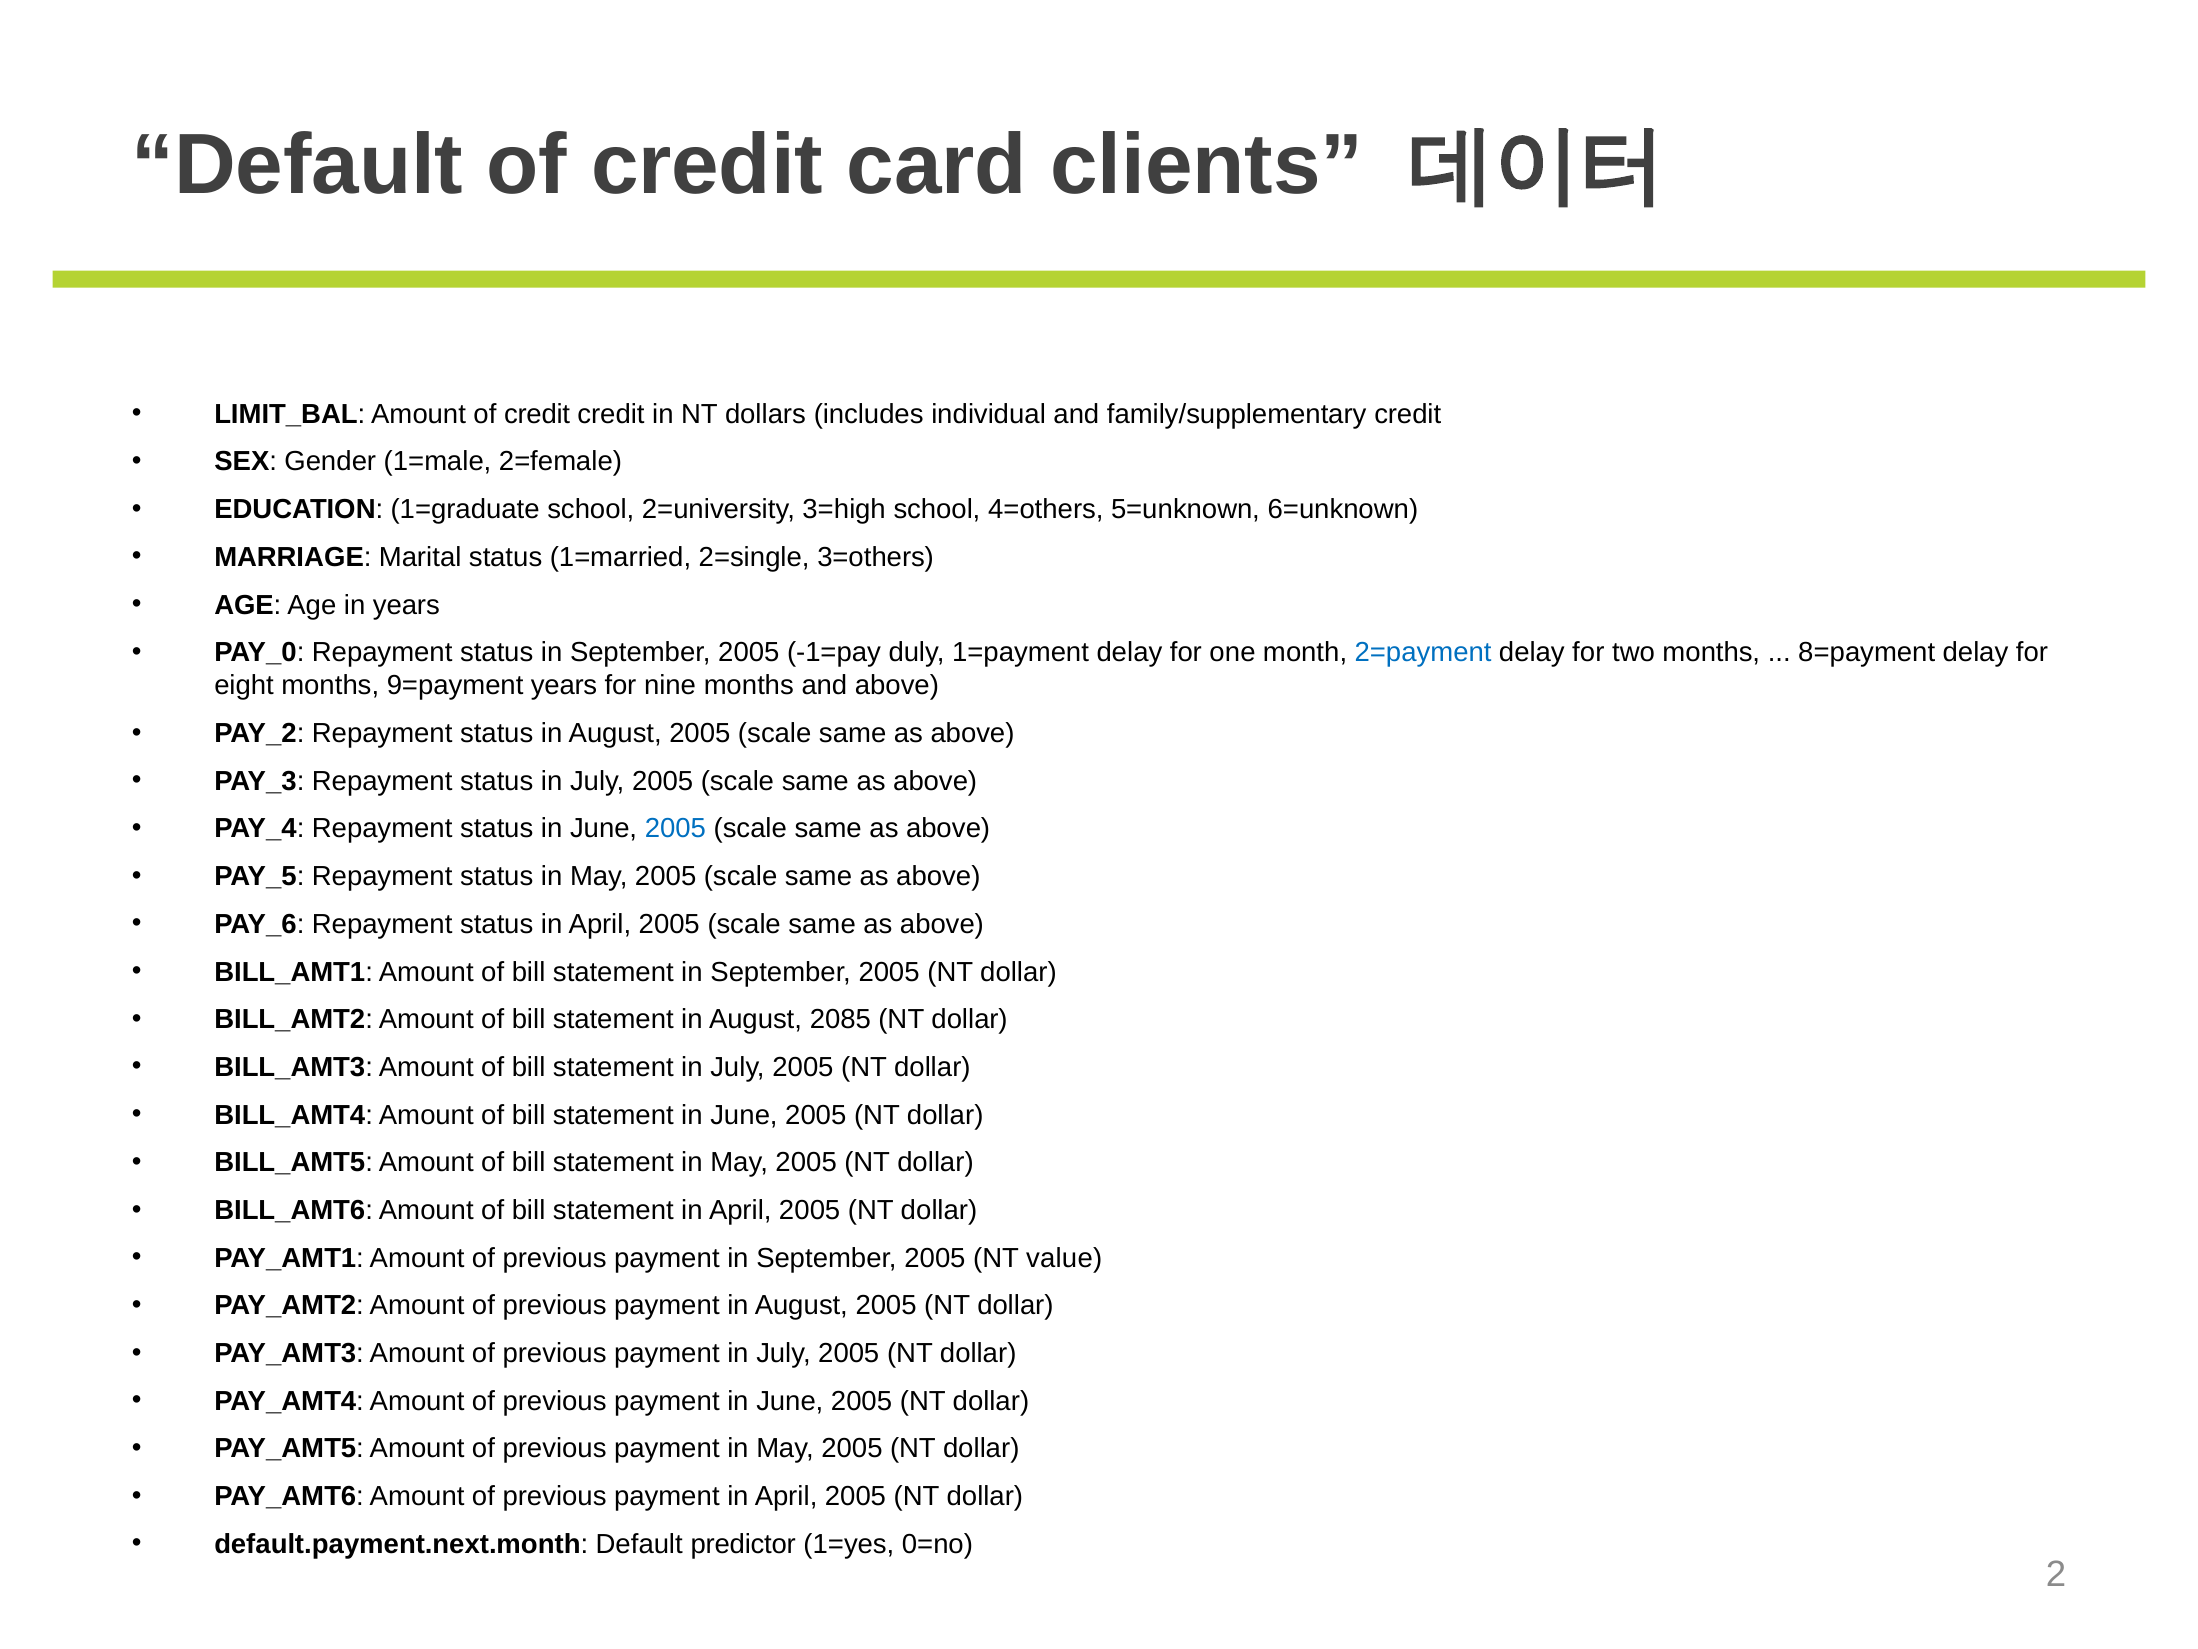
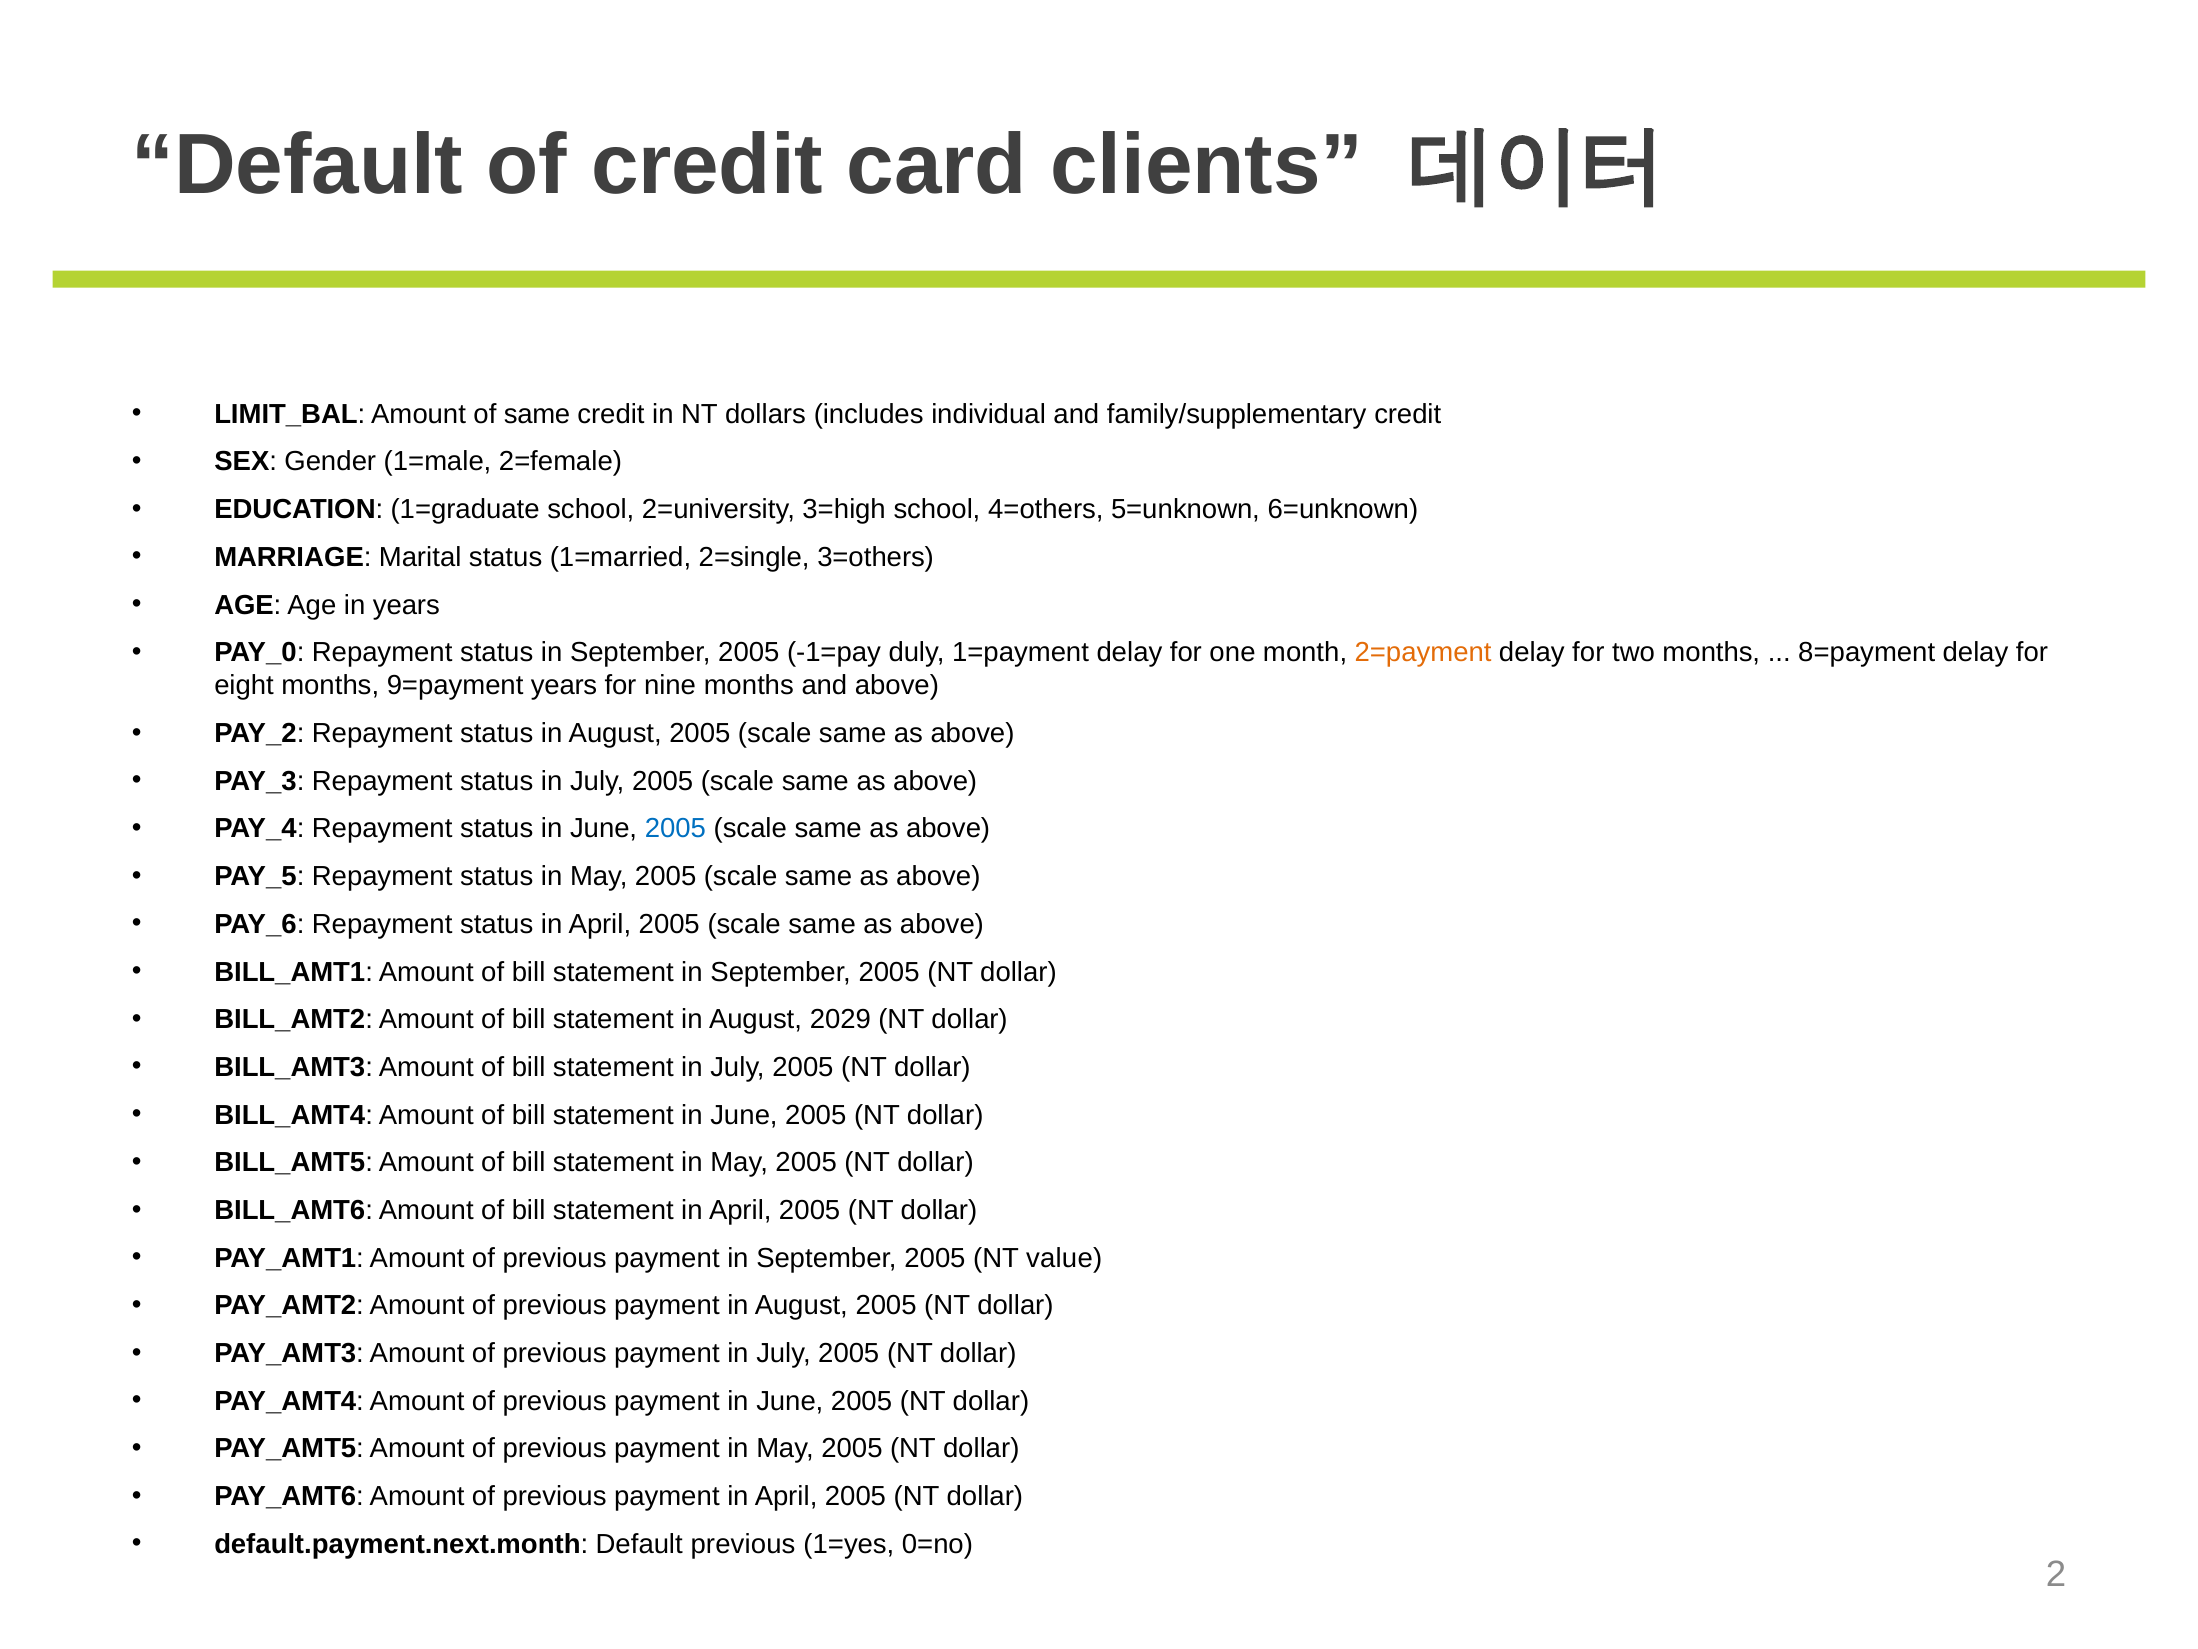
Amount of credit: credit -> same (537, 414)
2=payment colour: blue -> orange (1423, 652)
2085: 2085 -> 2029 (840, 1019)
Default predictor: predictor -> previous (743, 1544)
